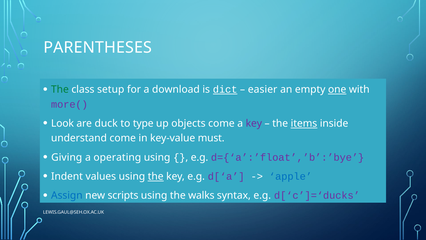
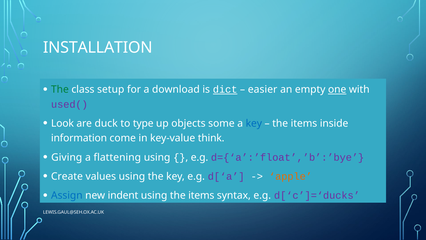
PARENTHESES: PARENTHESES -> INSTALLATION (98, 47)
more(: more( -> used( (69, 104)
objects come: come -> some (221, 123)
key colour: purple -> blue (254, 123)
items underline: present -> none (304, 123)
understand: understand -> information (79, 138)
must: must -> think (211, 138)
operating: operating -> flattening (117, 157)
Indent: Indent -> Create (67, 176)
the underline: present -> none (156, 176)
apple colour: blue -> orange (291, 176)
scripts: scripts -> indent (123, 195)
using the walks: walks -> items (201, 195)
